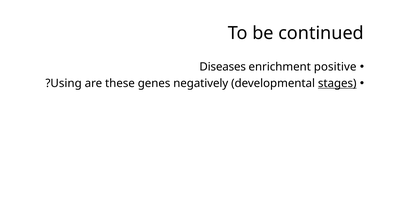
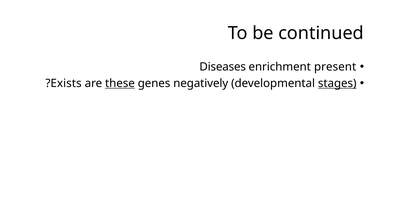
positive: positive -> present (335, 67)
Using: Using -> Exists (66, 83)
these underline: none -> present (120, 83)
